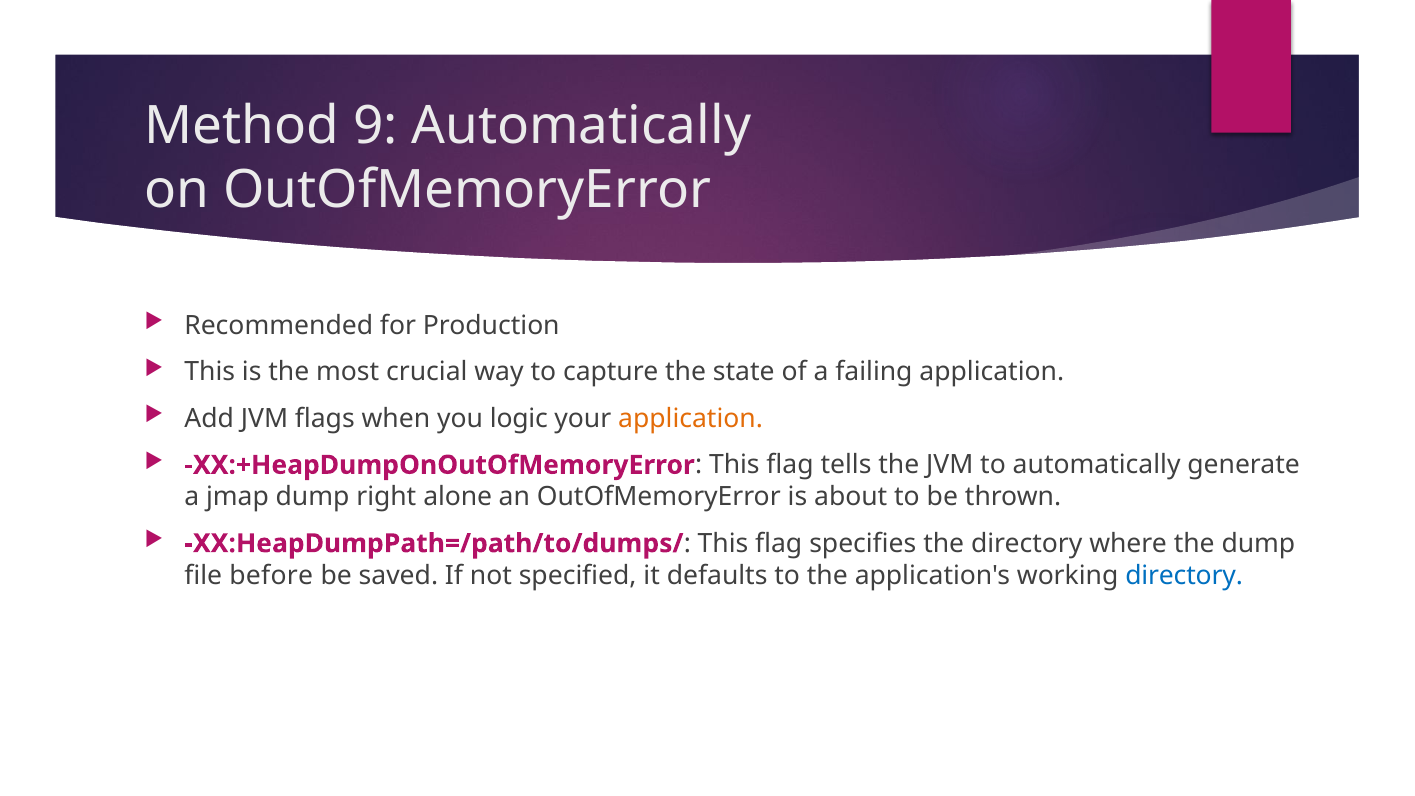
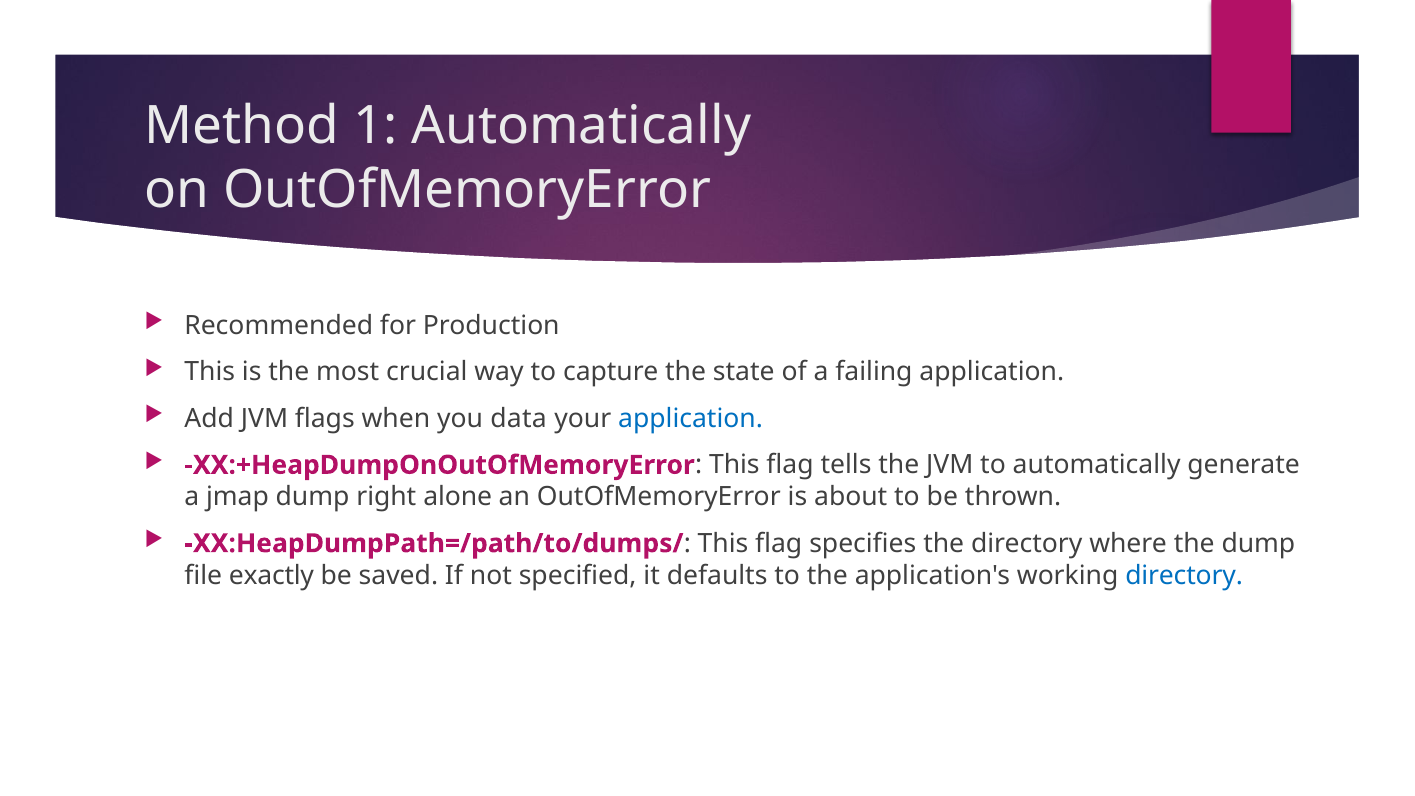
9: 9 -> 1 (375, 126)
logic: logic -> data (519, 418)
application colour: orange -> blue (691, 418)
before: before -> exactly (271, 575)
